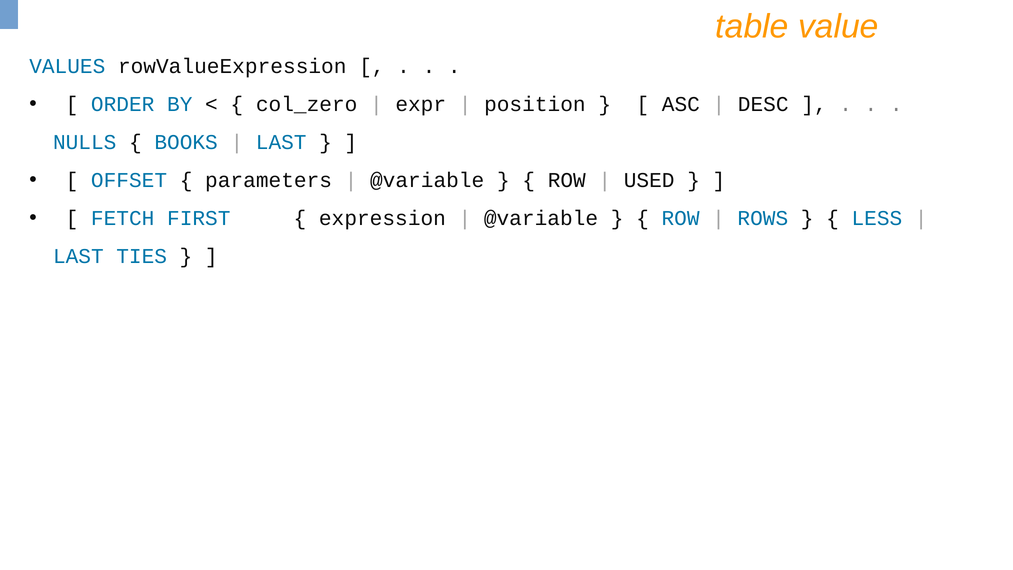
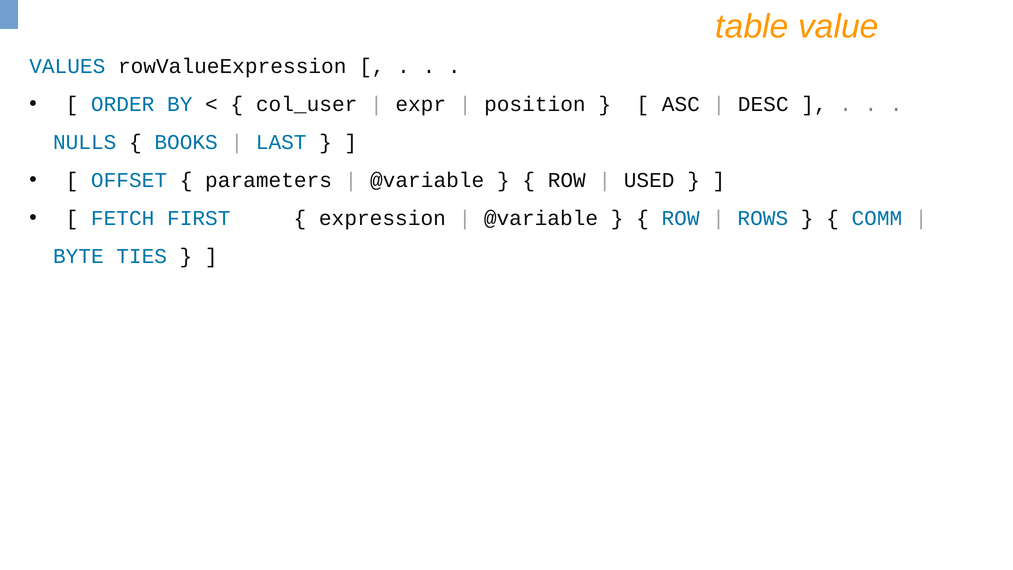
col_zero: col_zero -> col_user (307, 104)
LESS: LESS -> COMM (877, 218)
LAST: LAST -> BYTE (78, 256)
